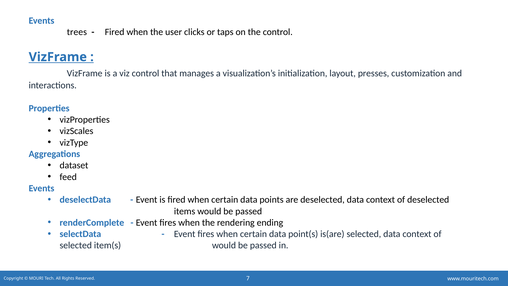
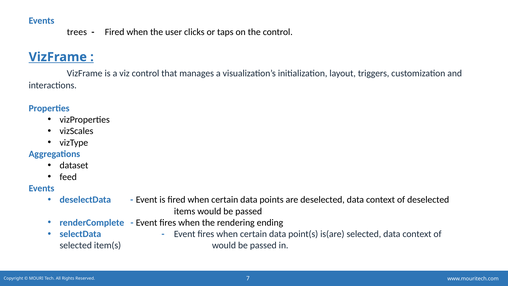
presses: presses -> triggers (374, 73)
